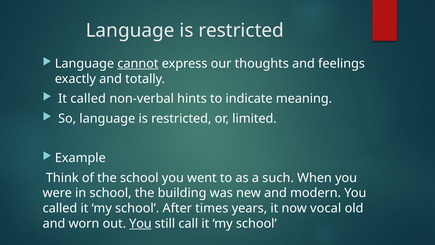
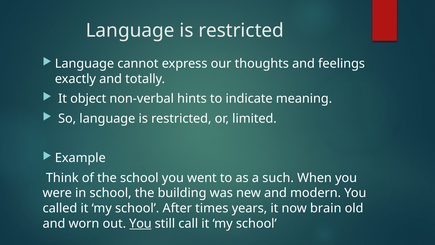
cannot underline: present -> none (138, 64)
It called: called -> object (88, 99)
vocal: vocal -> brain (326, 208)
